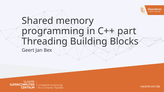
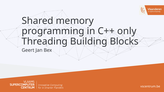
part: part -> only (127, 31)
